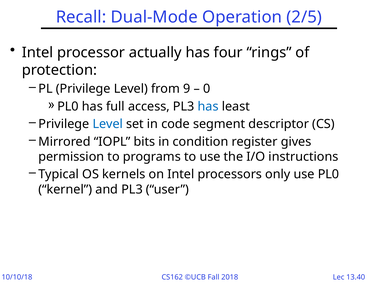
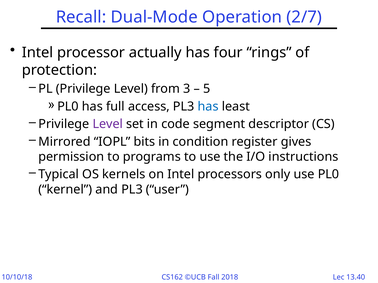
2/5: 2/5 -> 2/7 (304, 17)
9: 9 -> 3 (187, 89)
0: 0 -> 5 (207, 89)
Level colour: blue -> purple (108, 124)
